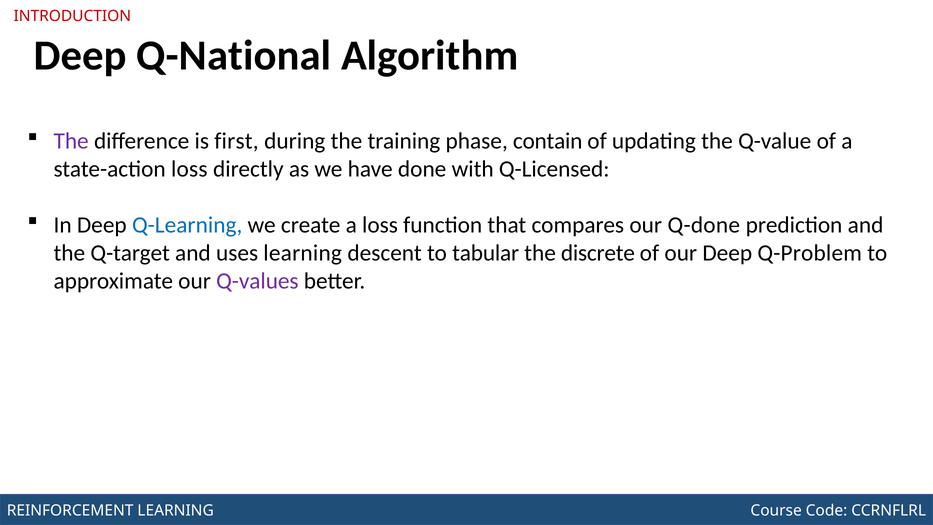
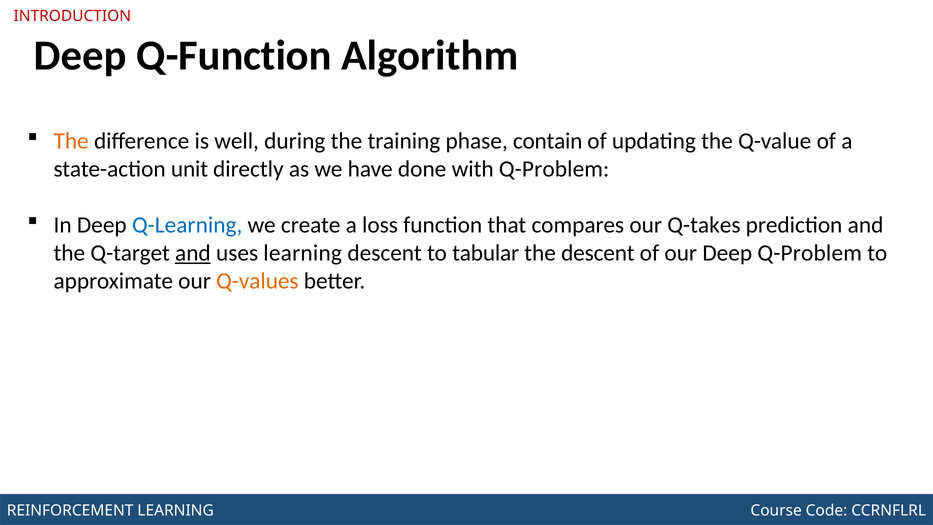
Q-National: Q-National -> Q-Function (234, 55)
The colour: purple -> orange (71, 141)
first: first -> well (237, 141)
state-action loss: loss -> unit (190, 169)
with Q-Licensed: Q-Licensed -> Q-Problem (554, 169)
Q-done: Q-done -> Q-takes (704, 225)
and underline: none -> present (193, 253)
the discrete: discrete -> descent (598, 253)
Q-values colour: purple -> orange (257, 281)
